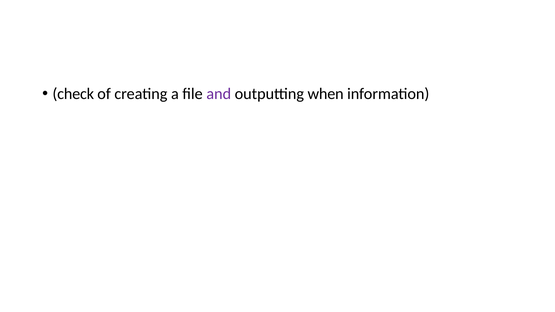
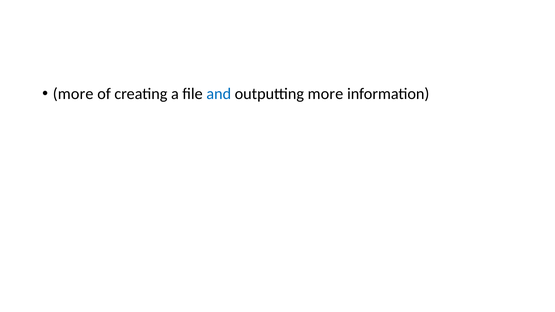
check: check -> more (73, 94)
and colour: purple -> blue (219, 94)
outputting when: when -> more (325, 94)
